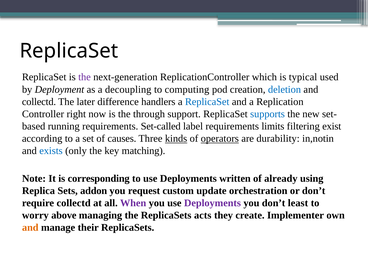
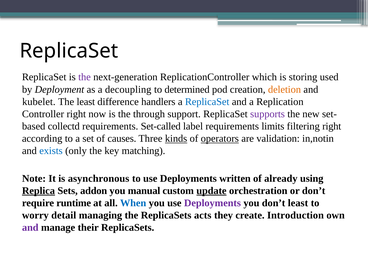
typical: typical -> storing (303, 77)
computing: computing -> determined (187, 89)
deletion colour: blue -> orange (284, 89)
collectd: collectd -> kubelet (39, 102)
The later: later -> least (86, 102)
supports colour: blue -> purple (268, 114)
running: running -> collectd (64, 126)
filtering exist: exist -> right (332, 126)
durability: durability -> validation (278, 139)
corresponding: corresponding -> asynchronous (99, 178)
Replica underline: none -> present (38, 191)
request: request -> manual (144, 191)
update underline: none -> present (211, 191)
require collectd: collectd -> runtime (74, 203)
When colour: purple -> blue (133, 203)
above: above -> detail (64, 215)
Implementer: Implementer -> Introduction (295, 215)
and colour: orange -> purple (30, 228)
